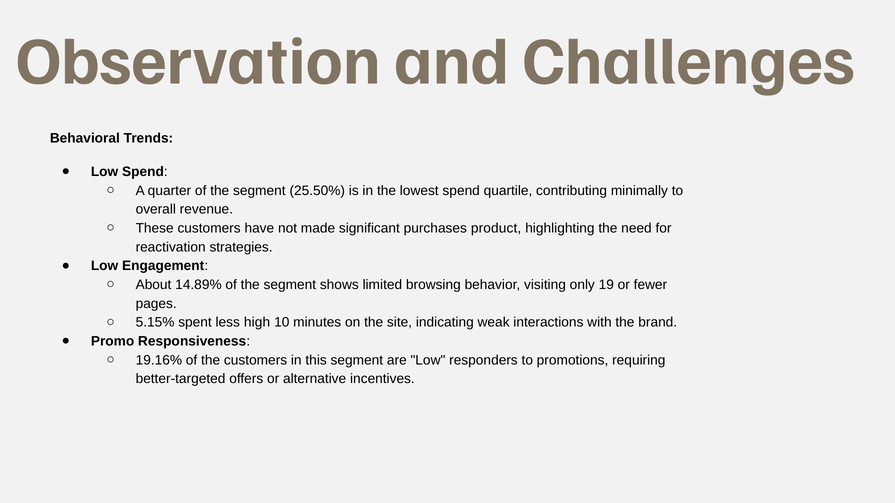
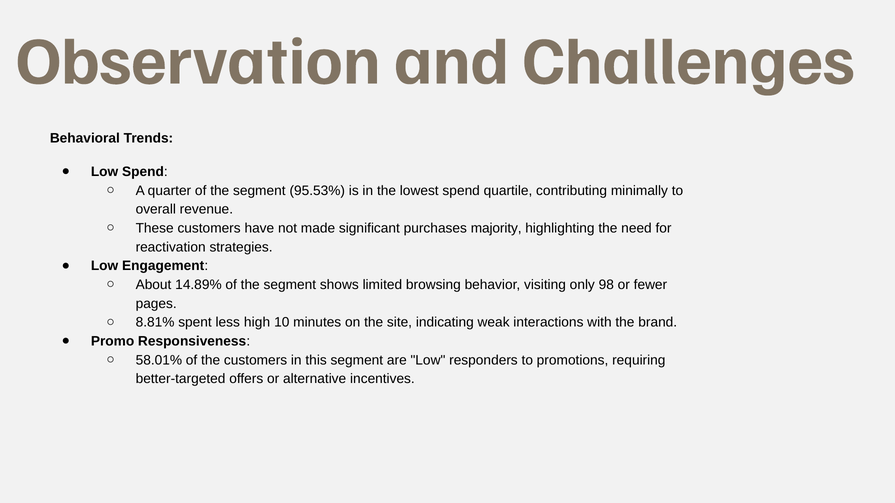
25.50%: 25.50% -> 95.53% (317, 191)
product: product -> majority (496, 228)
19: 19 -> 98 (606, 285)
5.15%: 5.15% -> 8.81% (155, 323)
19.16%: 19.16% -> 58.01% (159, 360)
